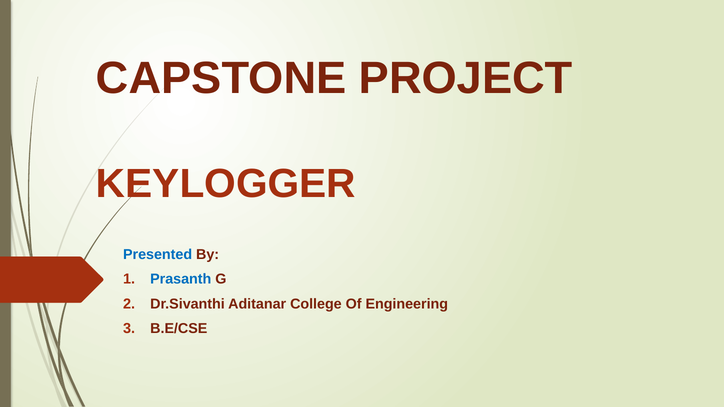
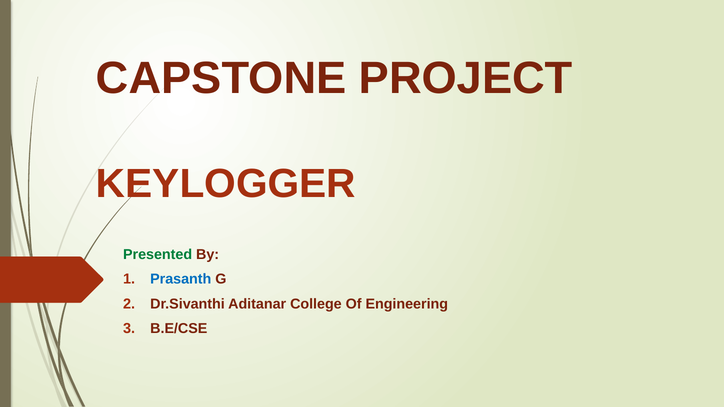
Presented colour: blue -> green (158, 255)
